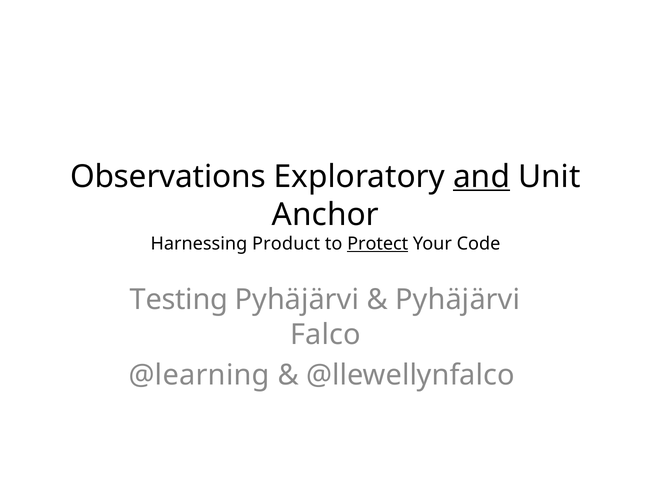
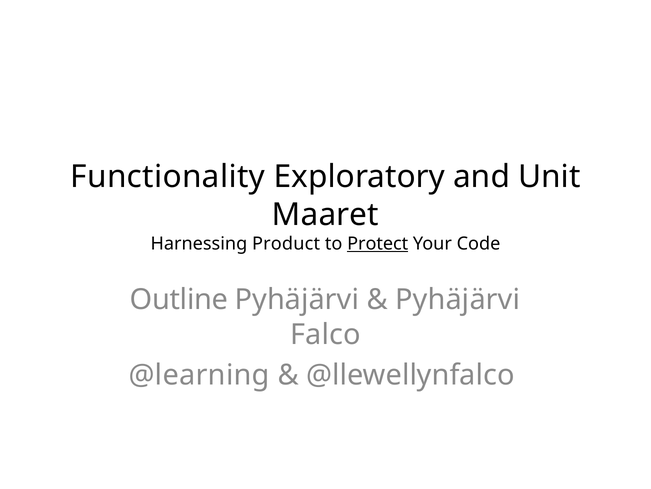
Observations: Observations -> Functionality (168, 176)
and underline: present -> none (482, 176)
Anchor: Anchor -> Maaret (325, 214)
Testing: Testing -> Outline (179, 299)
